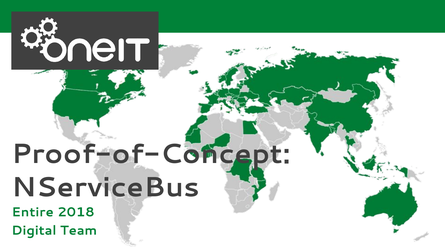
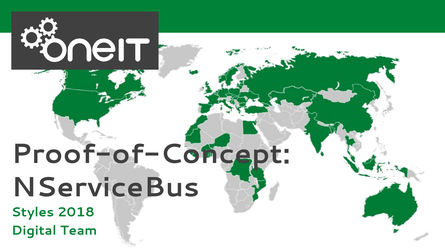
Entire: Entire -> Styles (33, 213)
